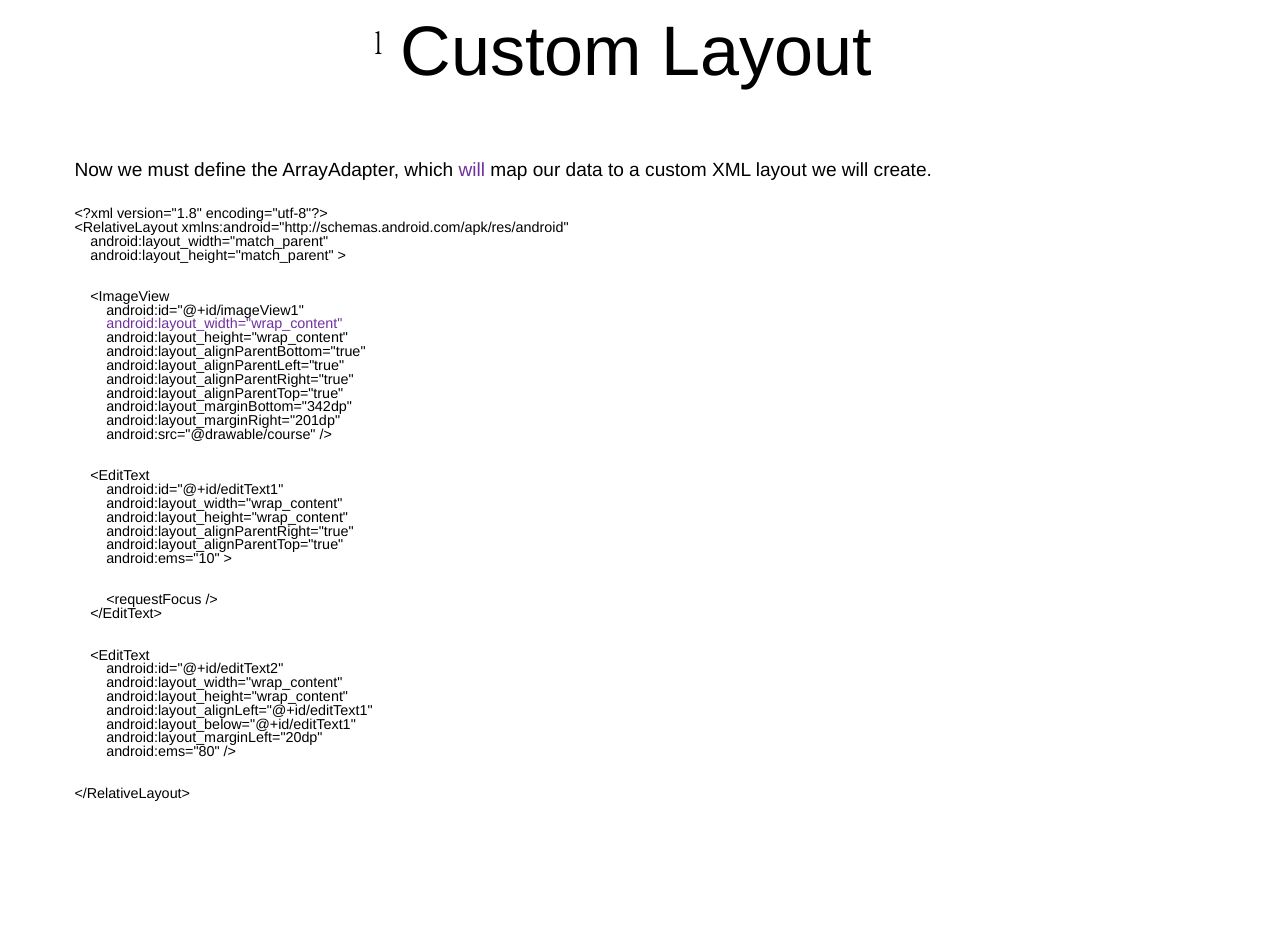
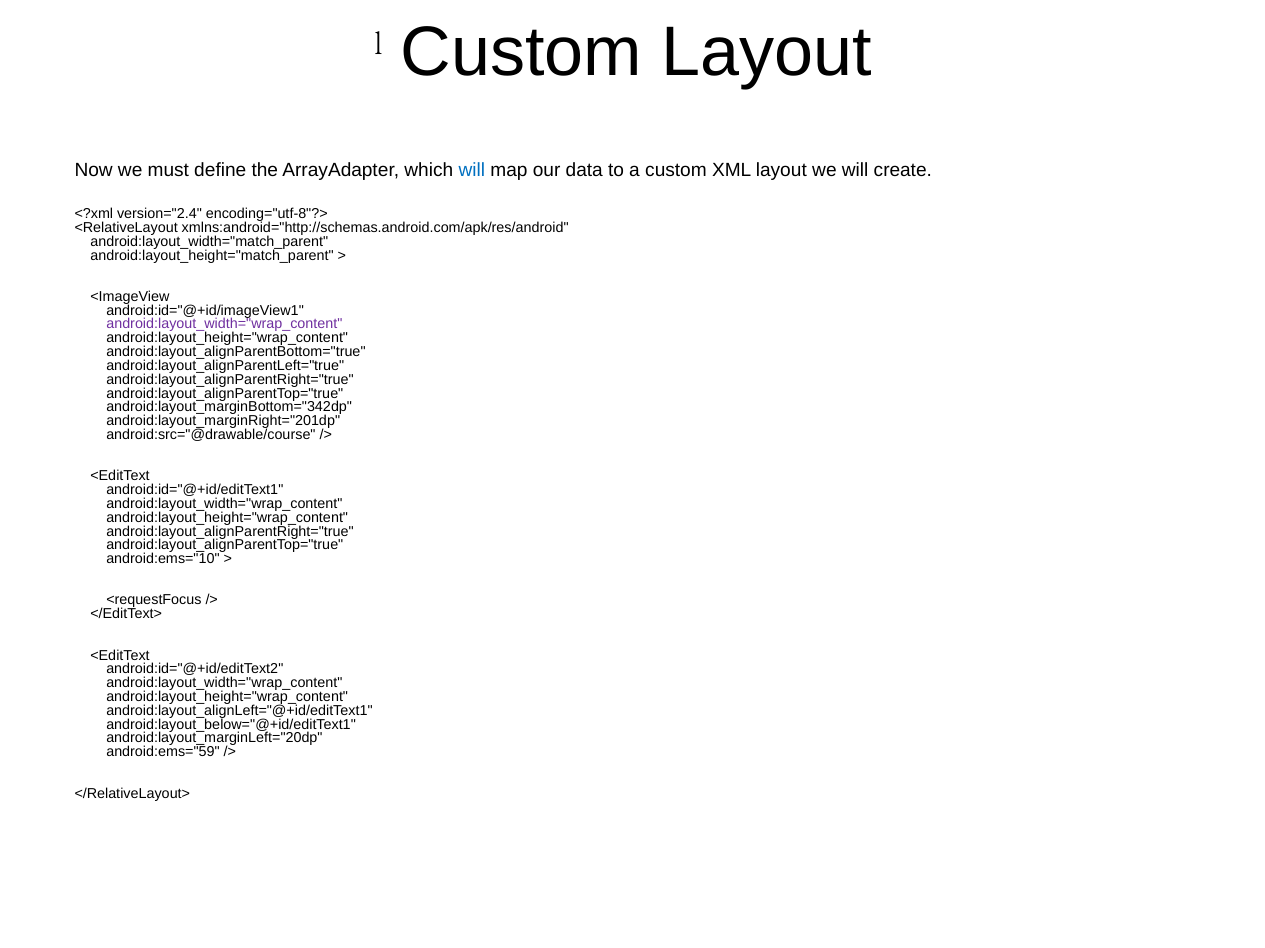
will colour: purple -> blue (472, 170)
version="1.8: version="1.8 -> version="2.4 (159, 214)
android:ems="80: android:ems="80 -> android:ems="59 (163, 753)
